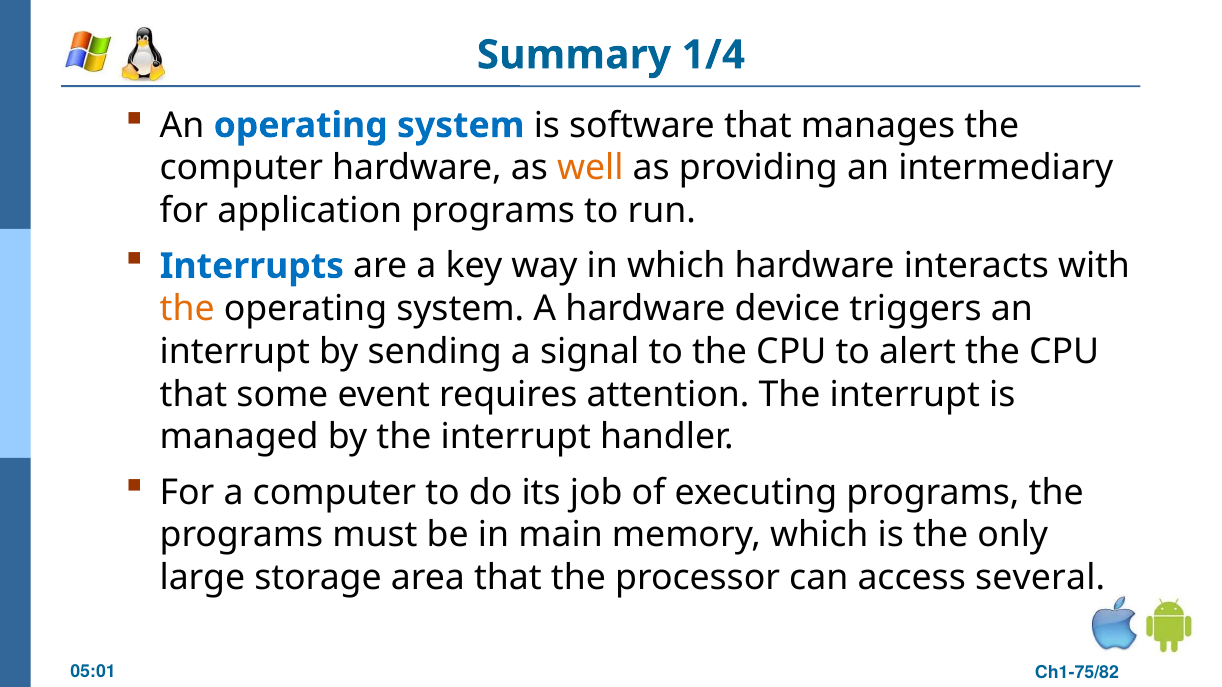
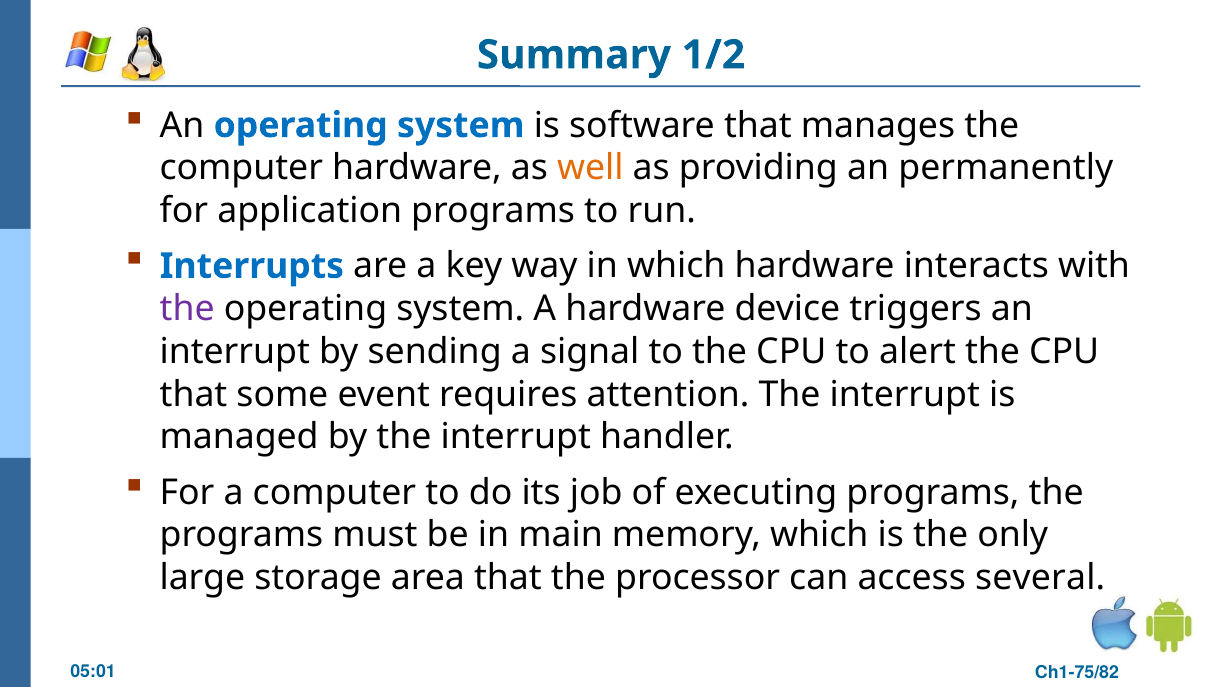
1/4: 1/4 -> 1/2 (713, 55)
intermediary: intermediary -> permanently (1006, 168)
the colour: orange -> purple (187, 309)
